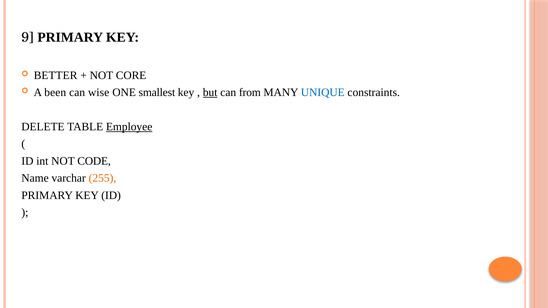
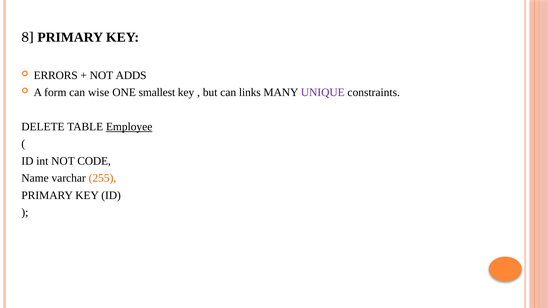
9: 9 -> 8 (27, 37)
BETTER: BETTER -> ERRORS (56, 75)
CORE: CORE -> ADDS (131, 75)
been: been -> form (55, 93)
but underline: present -> none (210, 93)
from: from -> links (250, 93)
UNIQUE colour: blue -> purple (323, 93)
